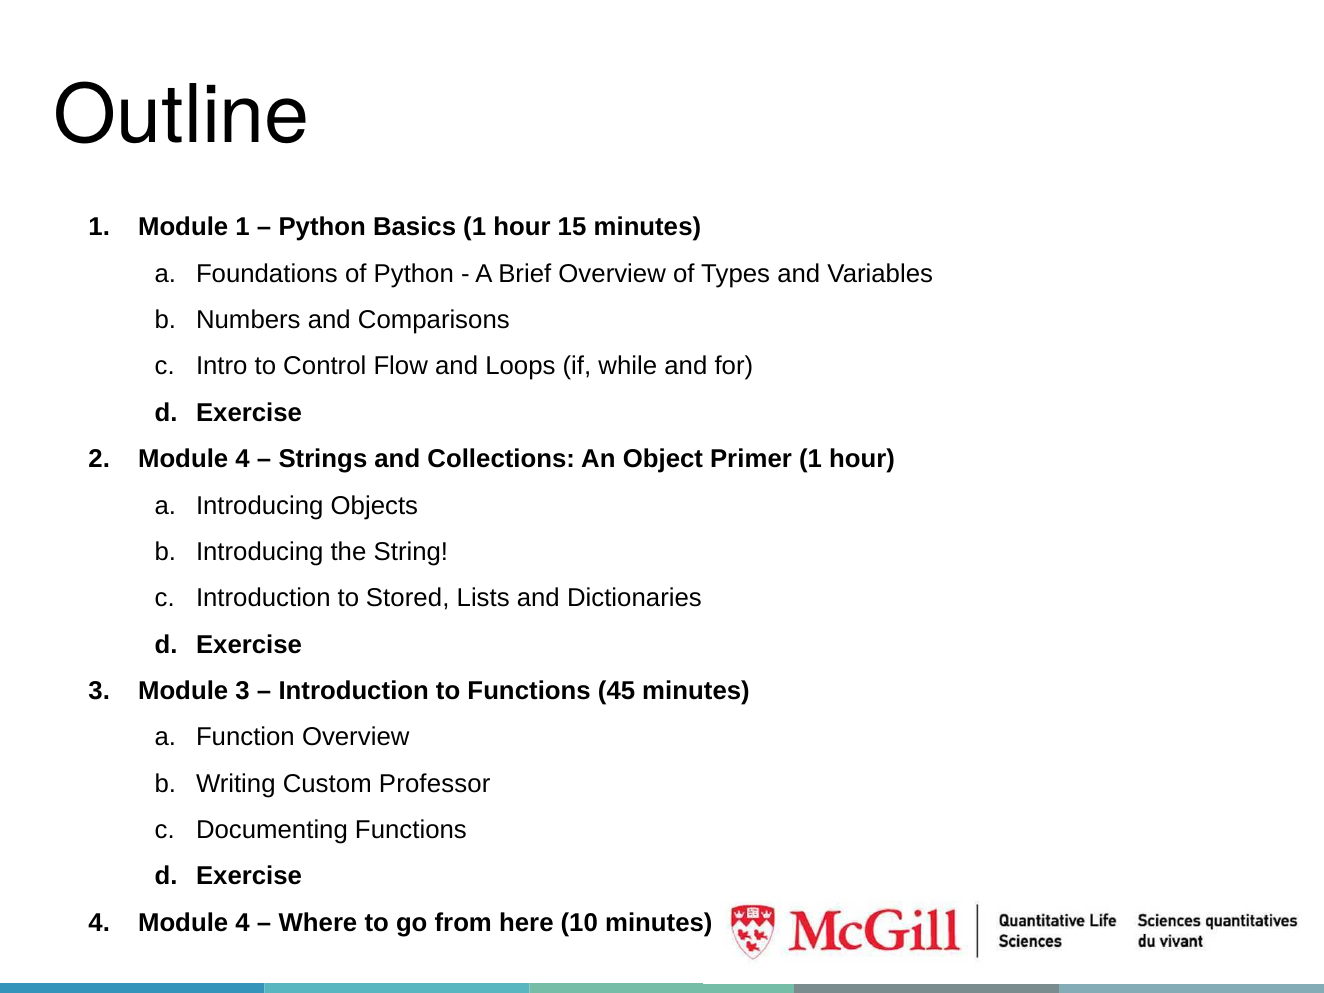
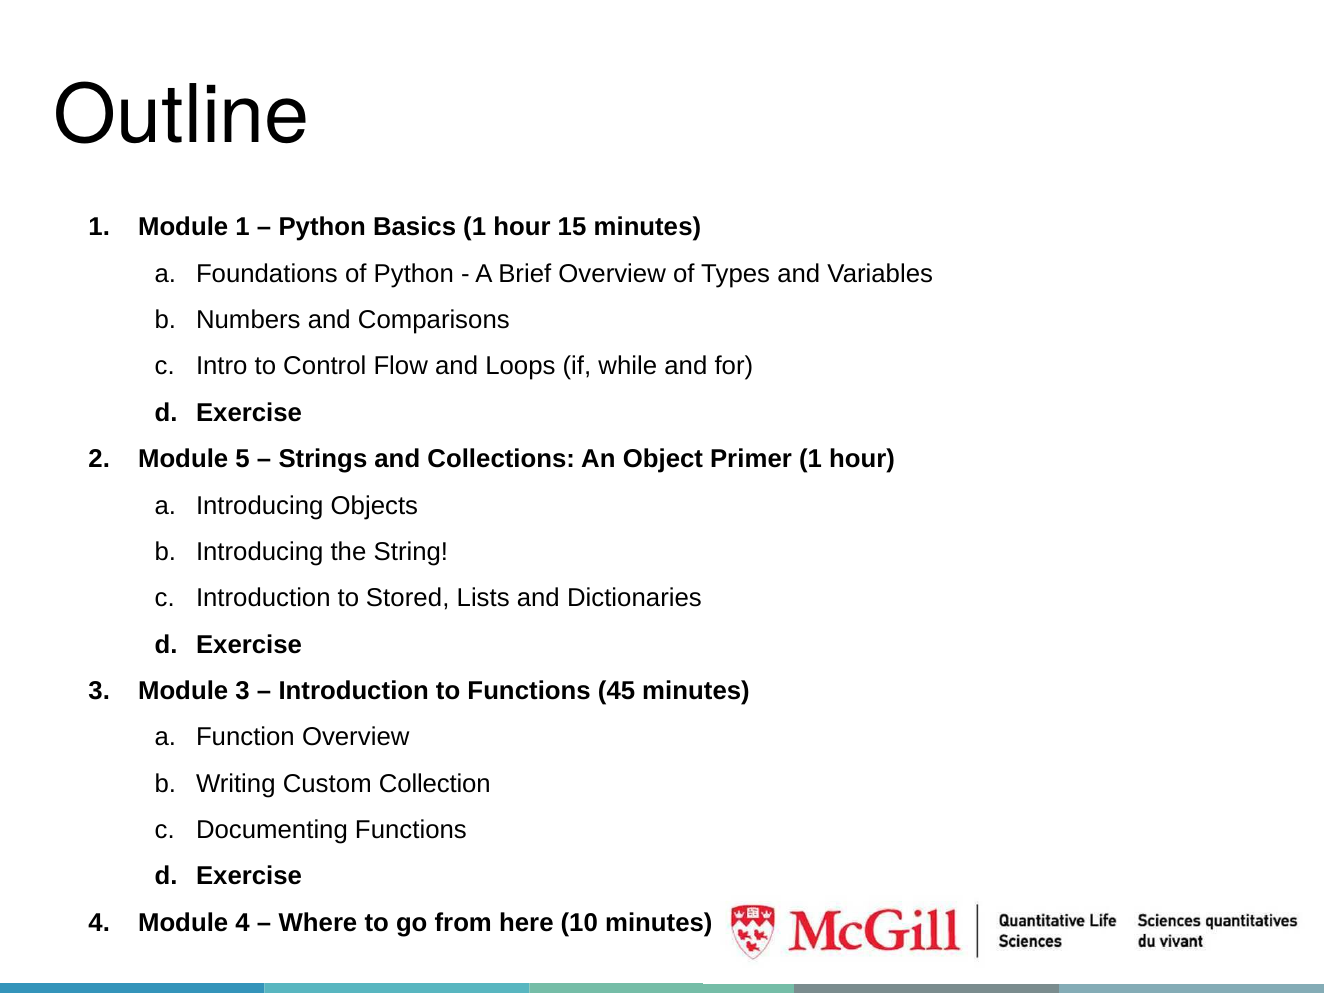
2 Module 4: 4 -> 5 (243, 459)
Professor: Professor -> Collection (435, 784)
